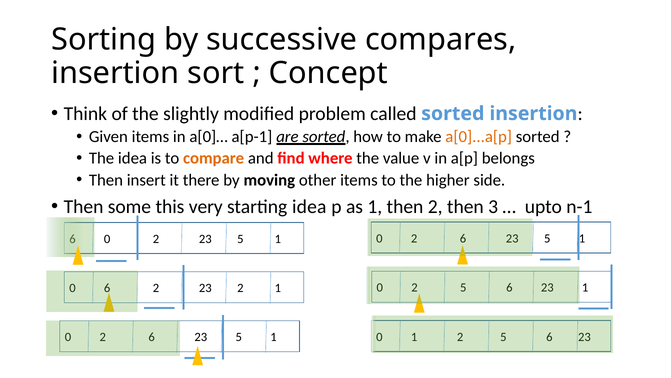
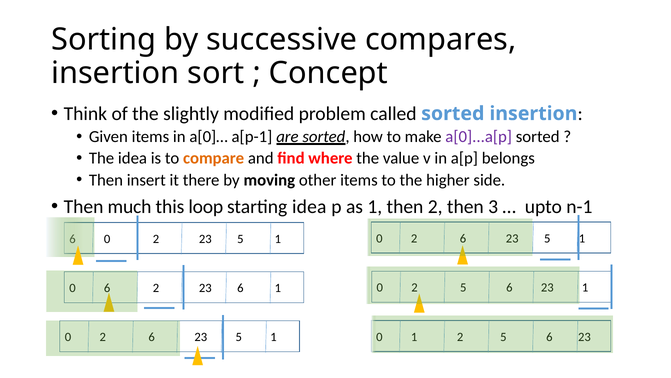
a[0]...a[p colour: orange -> purple (479, 137)
some: some -> much (130, 206)
very: very -> loop (206, 206)
23 2: 2 -> 6 (240, 288)
